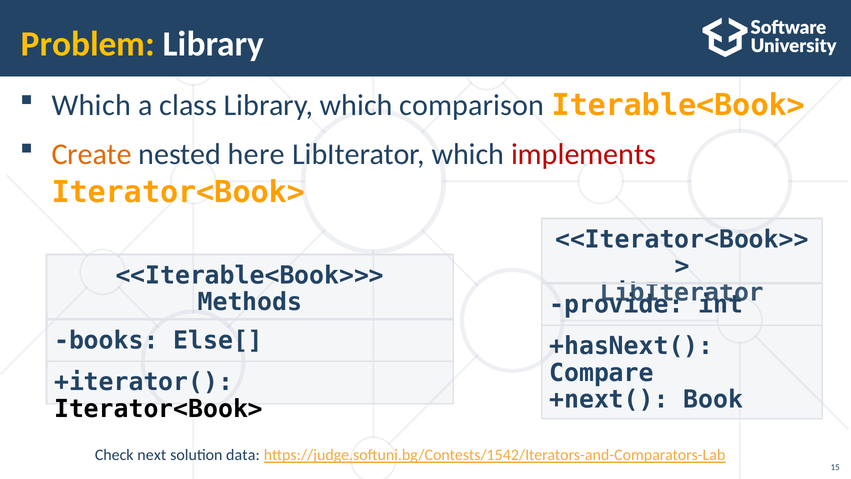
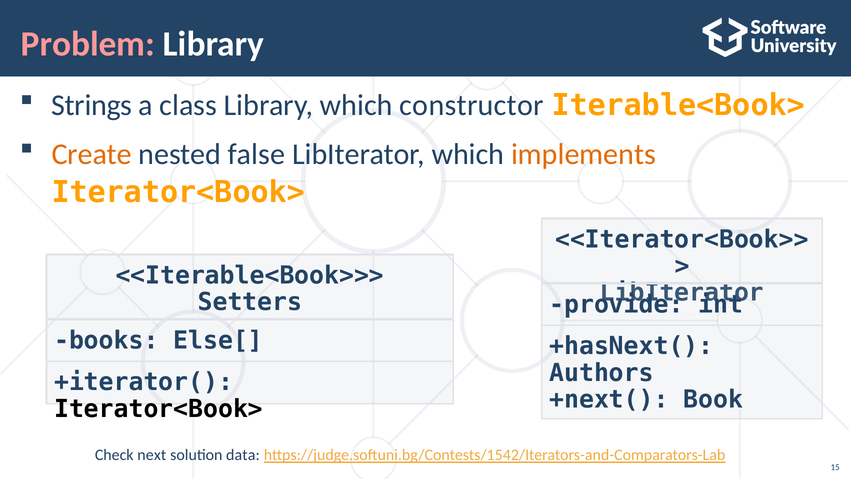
Problem colour: yellow -> pink (88, 44)
Which: Which -> Strings (92, 105)
comparison: comparison -> constructor (472, 105)
here: here -> false (256, 154)
implements colour: red -> orange (584, 154)
Methods: Methods -> Setters (250, 302)
Compare: Compare -> Authors (602, 373)
